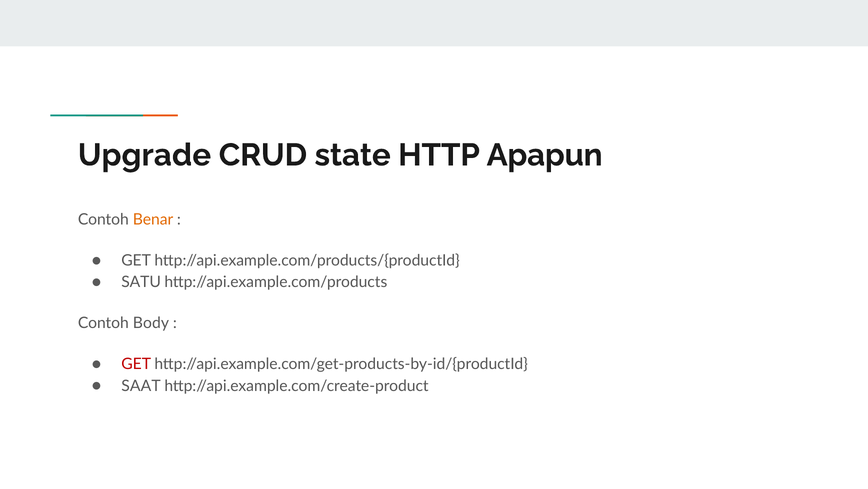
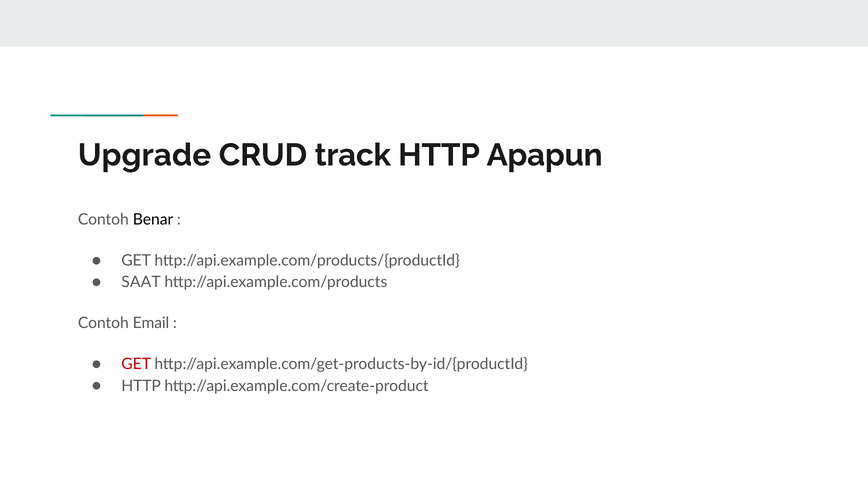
state: state -> track (353, 155)
Benar colour: orange -> black (153, 219)
SATU: SATU -> SAAT (141, 282)
Body: Body -> Email (151, 323)
SAAT: SAAT -> HTTP (141, 385)
